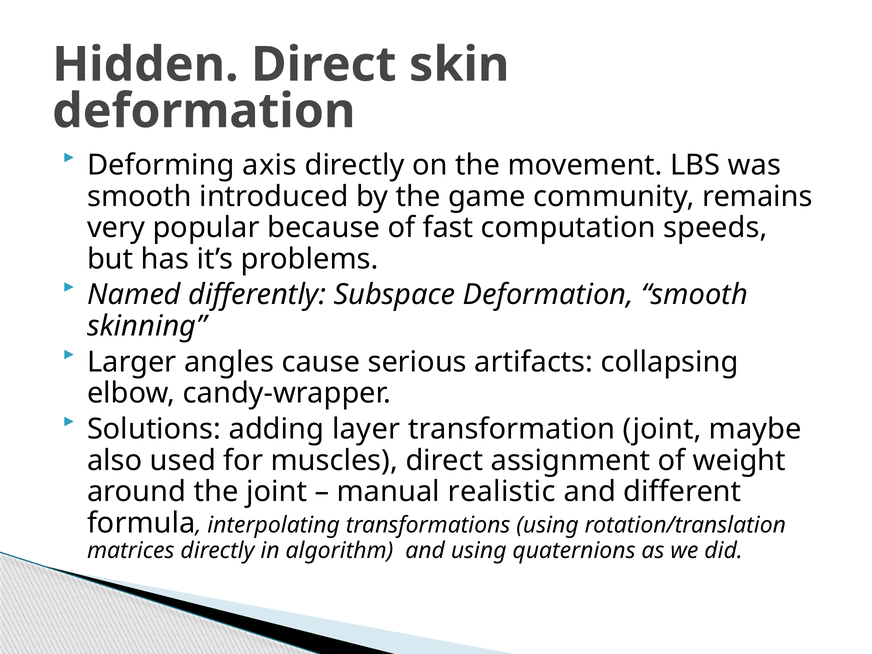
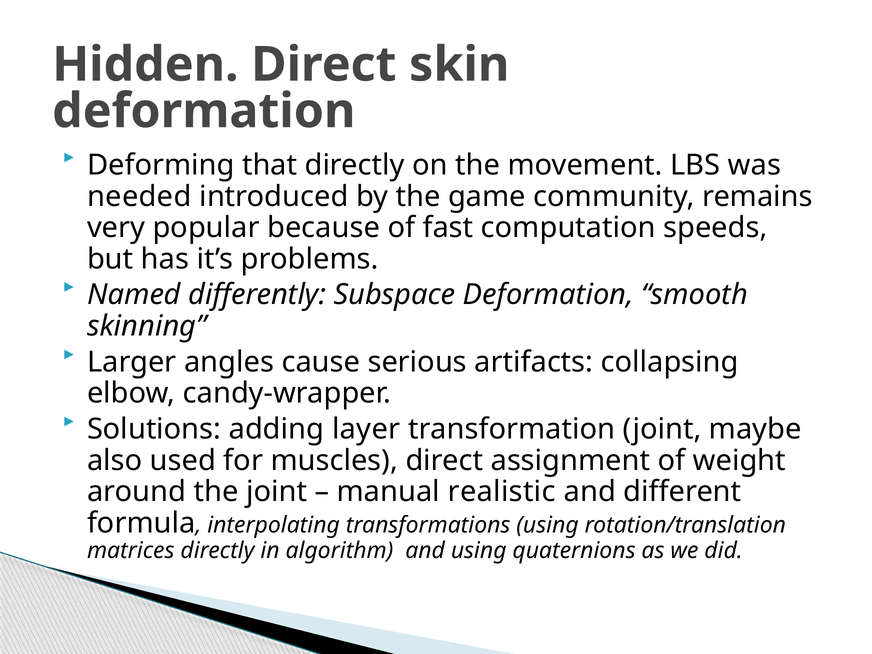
axis: axis -> that (270, 165)
smooth: smooth -> needed (139, 196)
